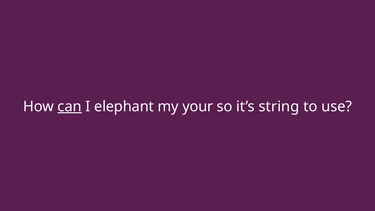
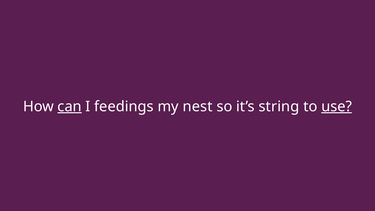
elephant: elephant -> feedings (124, 106)
your: your -> nest (198, 106)
use underline: none -> present (337, 106)
